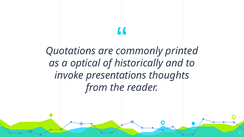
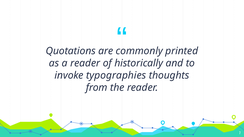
a optical: optical -> reader (85, 63)
presentations: presentations -> typographies (116, 75)
